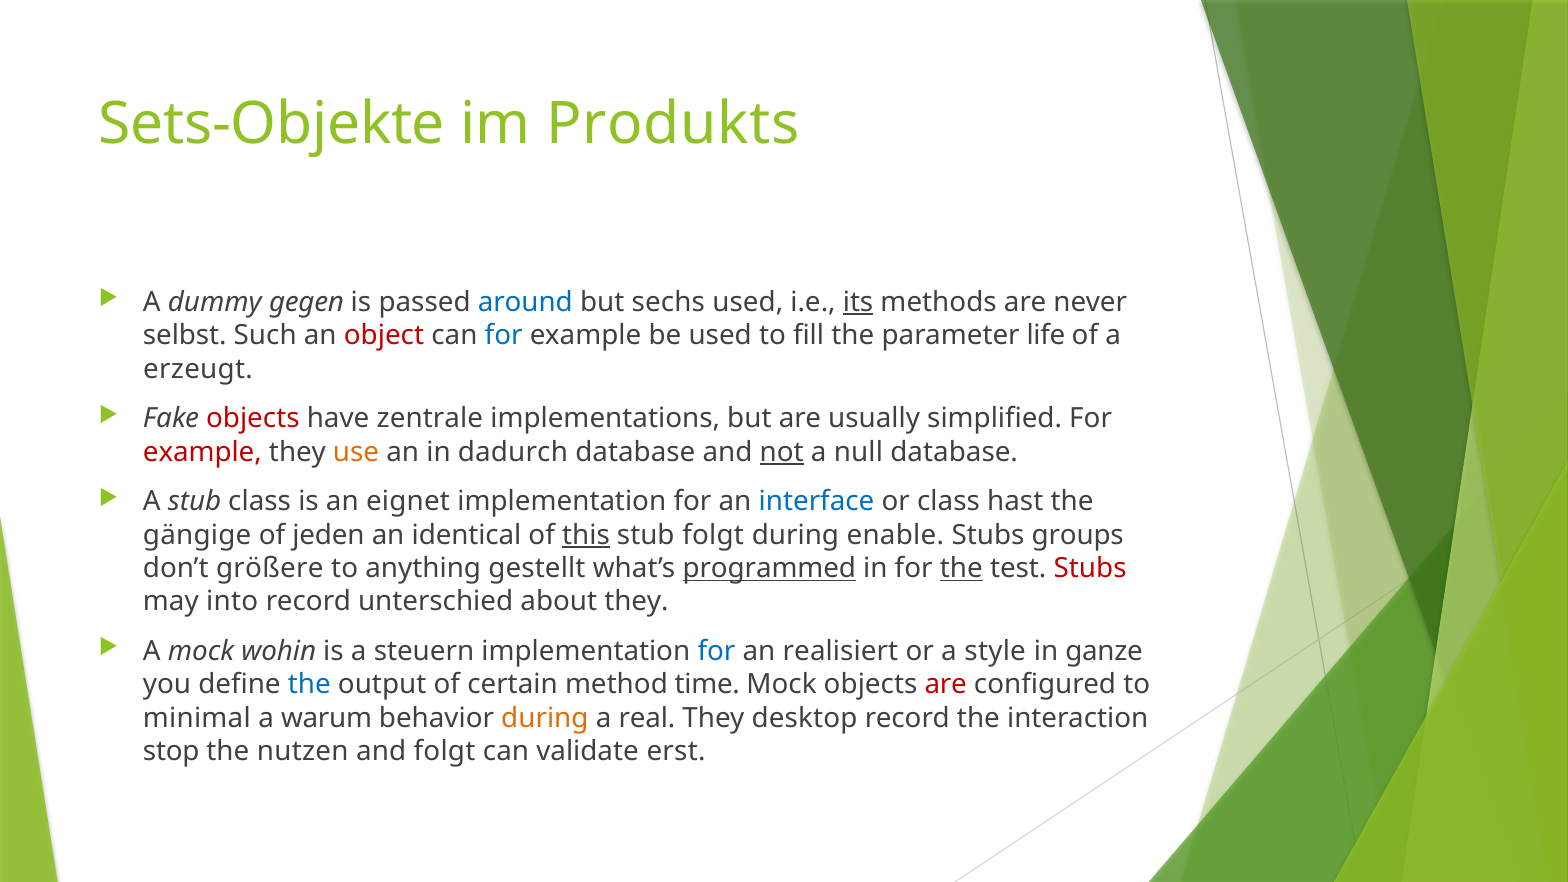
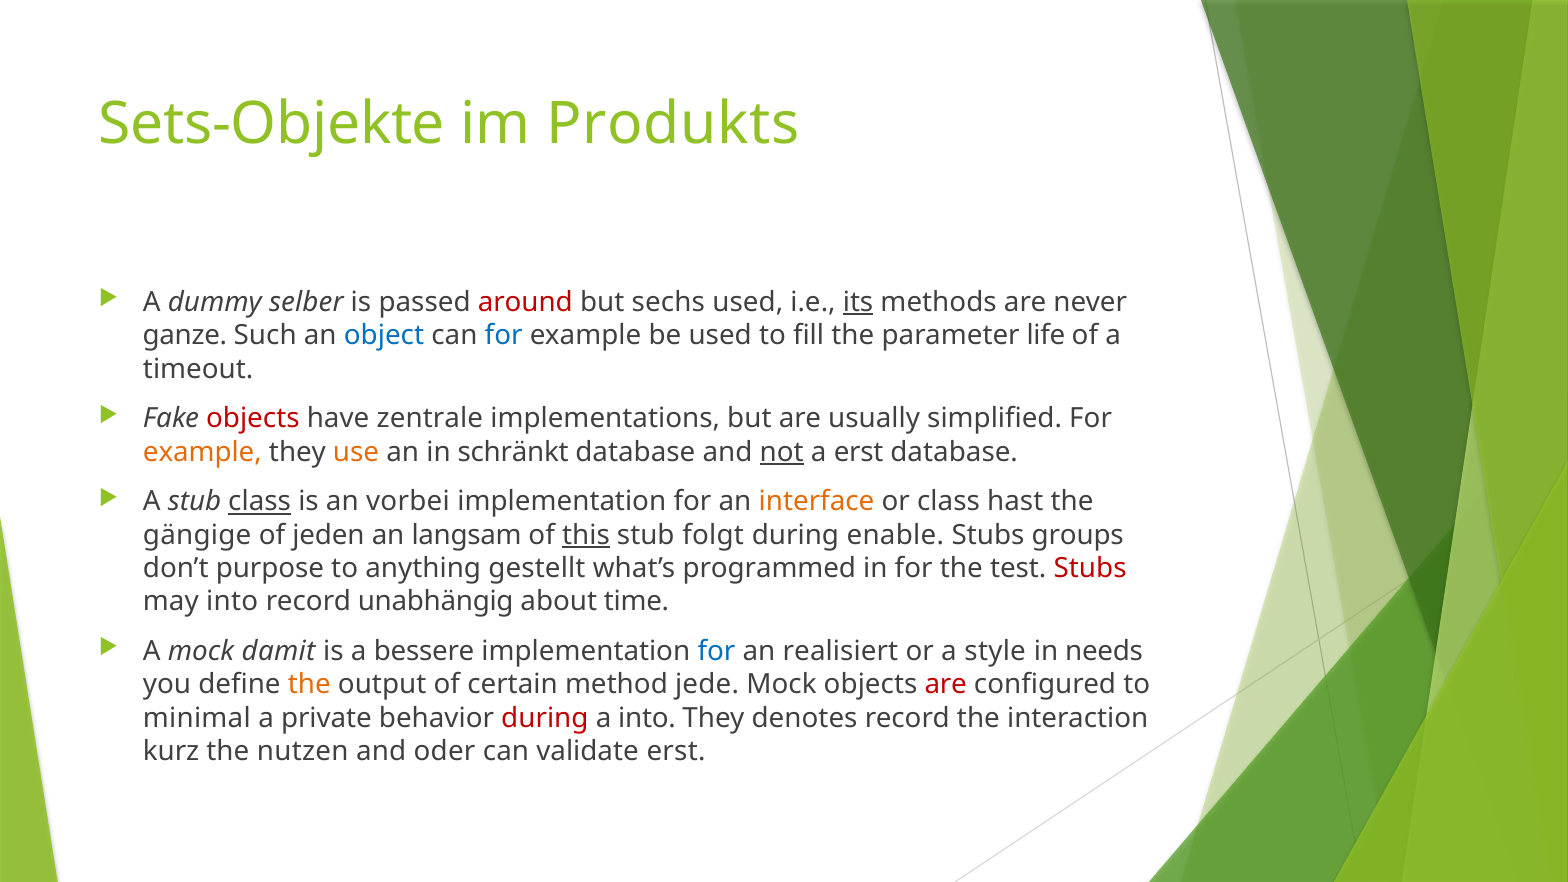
gegen: gegen -> selber (306, 302)
around colour: blue -> red (525, 302)
selbst: selbst -> ganze (185, 336)
object colour: red -> blue (384, 336)
erzeugt: erzeugt -> timeout (198, 369)
example colour: red -> orange (202, 452)
dadurch: dadurch -> schränkt (513, 452)
a null: null -> erst (859, 452)
class underline: none -> present (260, 502)
eignet: eignet -> vorbei (408, 502)
interface colour: blue -> orange (817, 502)
identical: identical -> langsam (467, 535)
größere: größere -> purpose (270, 568)
programmed underline: present -> none (769, 568)
the underline: present -> none (961, 568)
unterschied: unterschied -> unabhängig (436, 602)
about they: they -> time (637, 602)
wohin: wohin -> damit (279, 651)
steuern: steuern -> bessere (424, 651)
ganze: ganze -> needs (1104, 651)
the colour: blue -> orange (309, 685)
time: time -> jede (707, 685)
warum: warum -> private (326, 718)
during colour: orange -> red (545, 718)
a real: real -> into (647, 718)
desktop: desktop -> denotes (805, 718)
stop: stop -> kurz (171, 751)
and folgt: folgt -> oder (444, 751)
